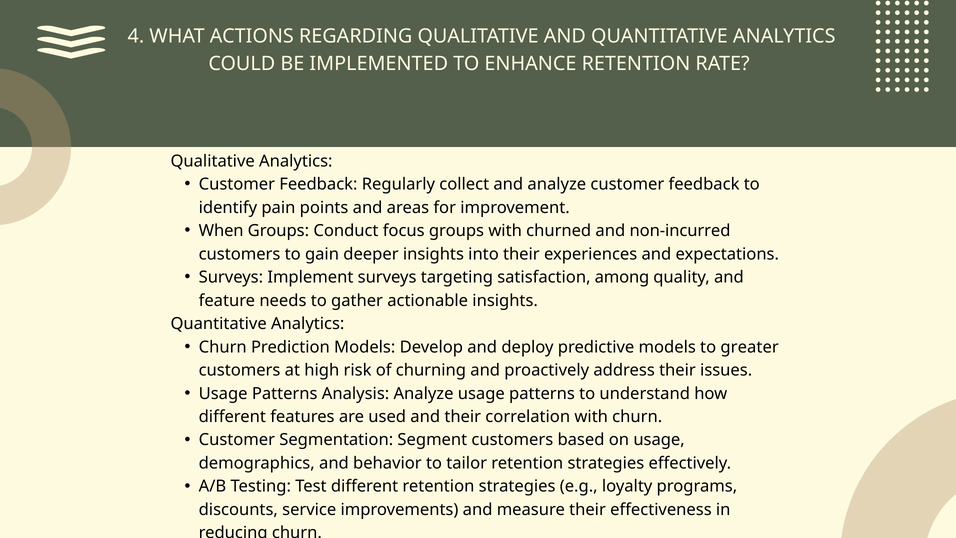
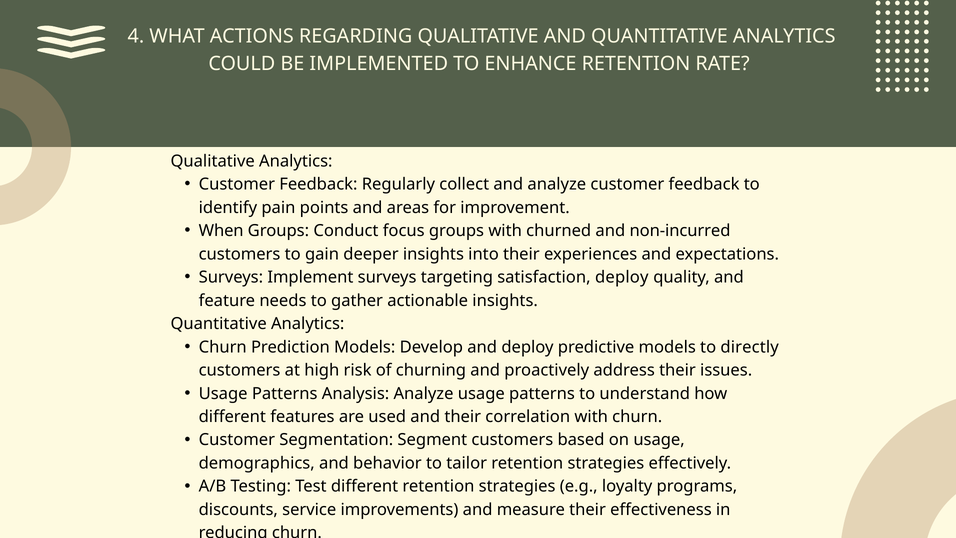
satisfaction among: among -> deploy (622, 277)
greater: greater -> directly (750, 347)
